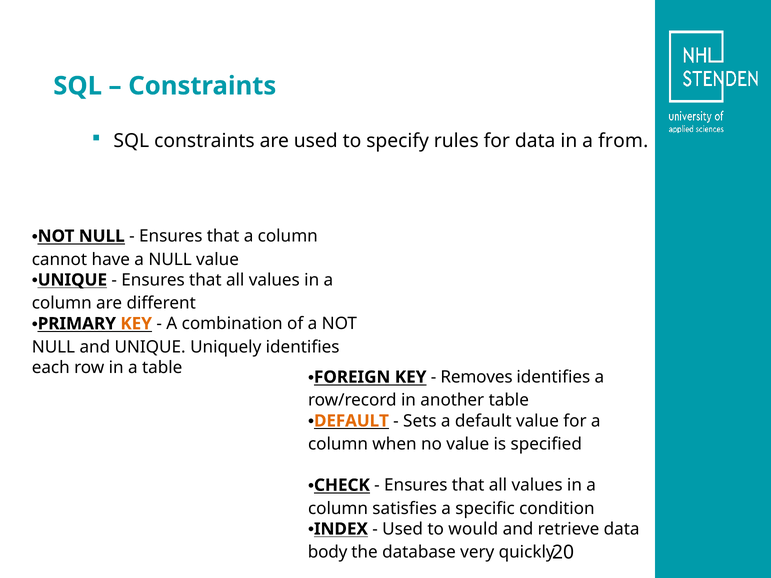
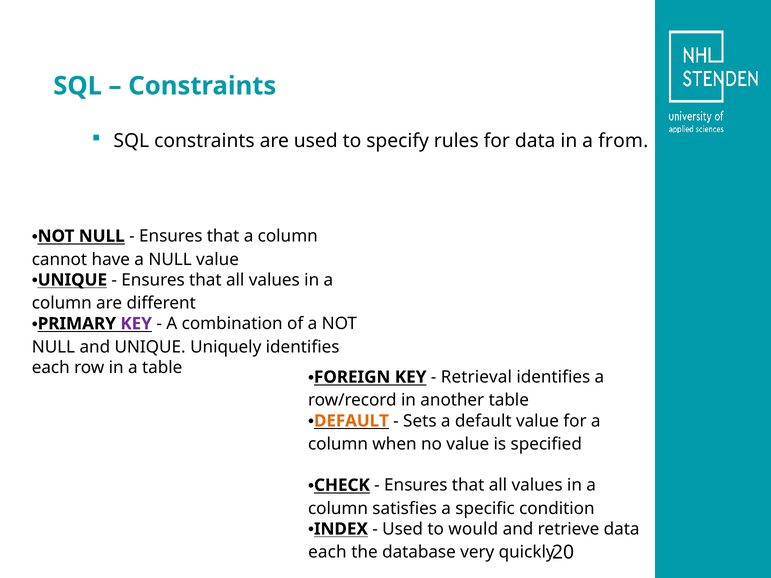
KEY colour: orange -> purple (136, 324)
Removes: Removes -> Retrieval (476, 377)
body: body -> each (327, 552)
